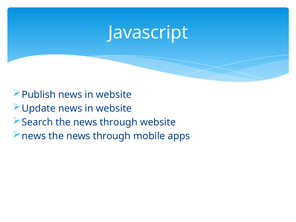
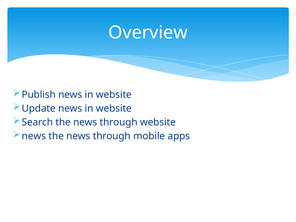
Javascript: Javascript -> Overview (148, 32)
